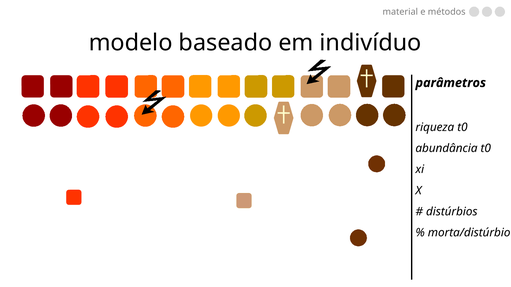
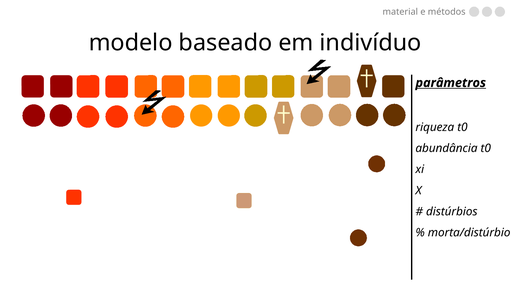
parâmetros underline: none -> present (451, 83)
